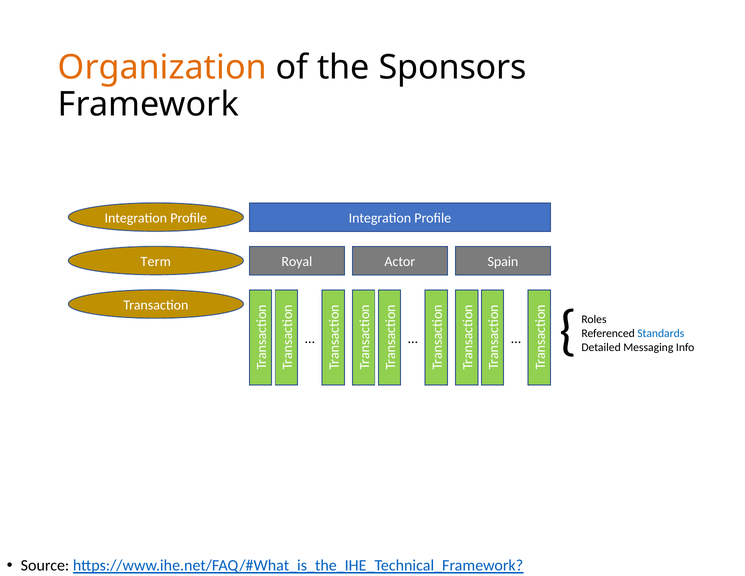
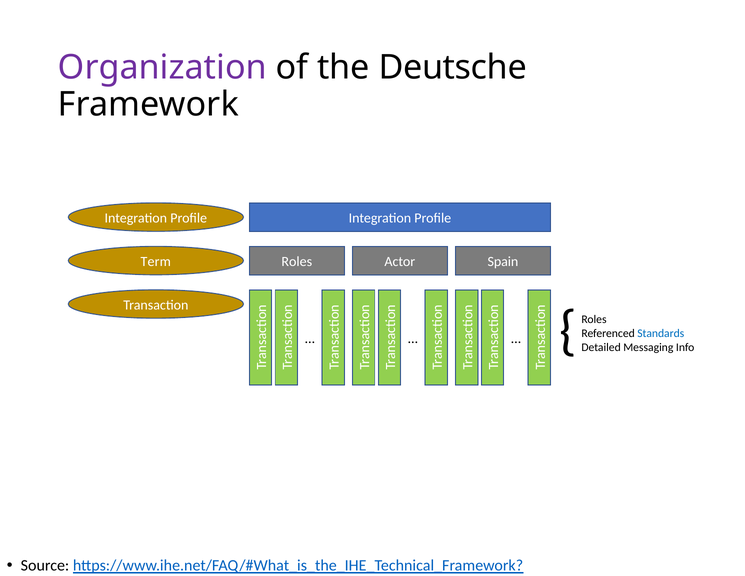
Organization colour: orange -> purple (162, 68)
Sponsors: Sponsors -> Deutsche (453, 68)
Royal: Royal -> Roles (297, 261)
